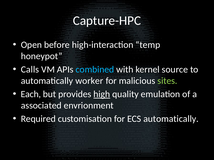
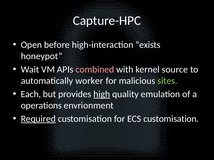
temp: temp -> exists (148, 45)
Calls: Calls -> Wait (30, 70)
combined colour: light blue -> pink (95, 70)
associated: associated -> operations (41, 106)
Required underline: none -> present (38, 119)
ECS automatically: automatically -> customisation (171, 119)
